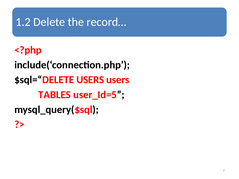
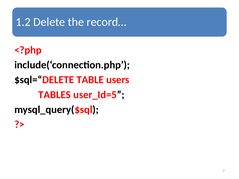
$sql=“DELETE USERS: USERS -> TABLE (90, 80)
